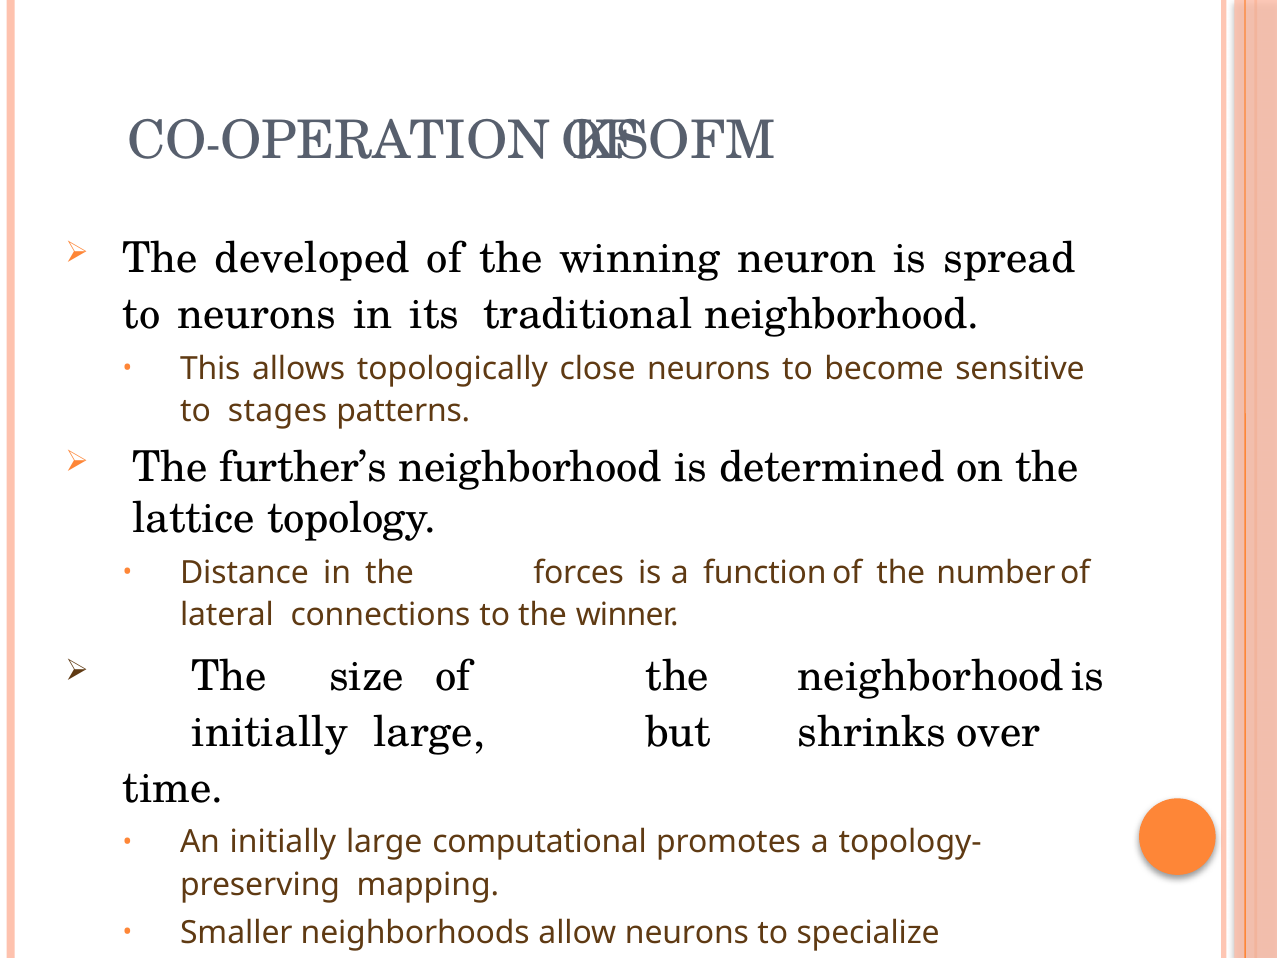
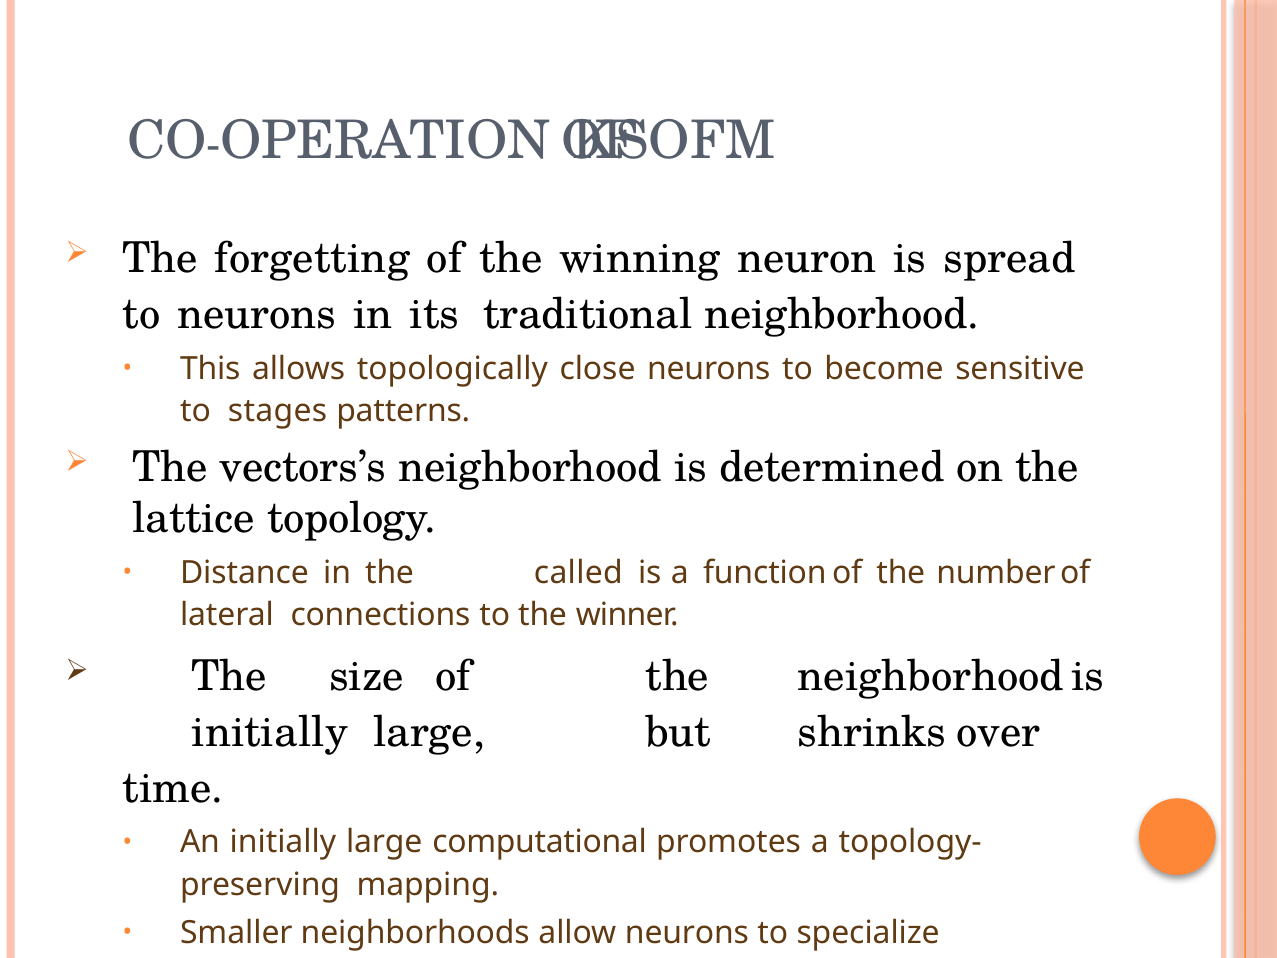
developed: developed -> forgetting (312, 259)
further’s: further’s -> vectors’s (303, 467)
forces: forces -> called (578, 572)
